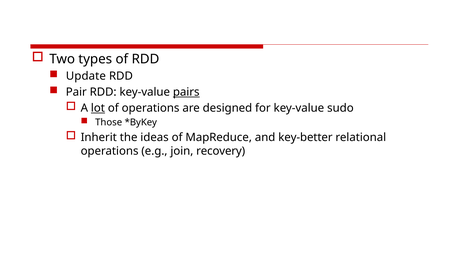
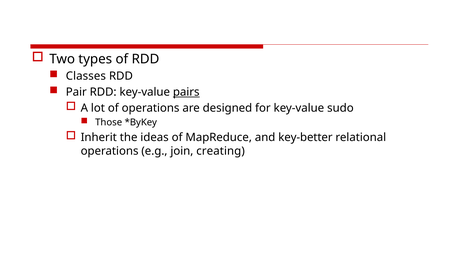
Update: Update -> Classes (86, 76)
lot underline: present -> none (98, 108)
recovery: recovery -> creating (221, 151)
